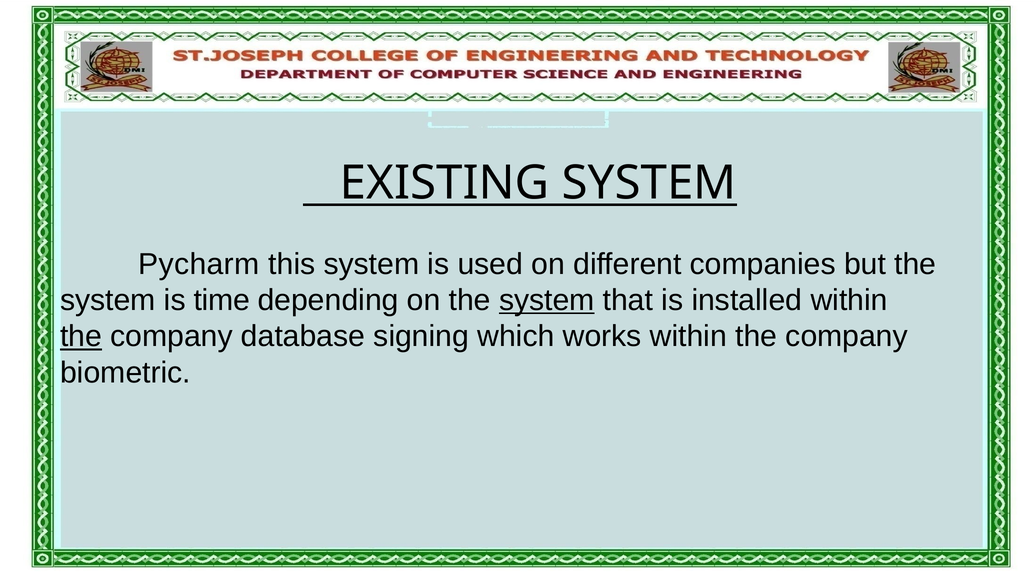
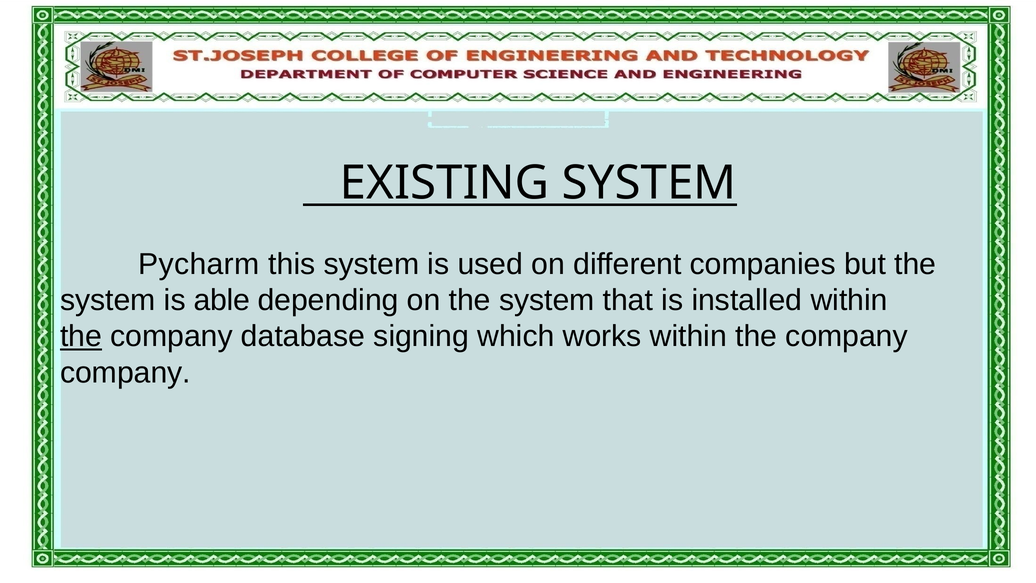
time: time -> able (222, 300)
system underline: present -> none (547, 300)
biometric: biometric -> company (125, 373)
